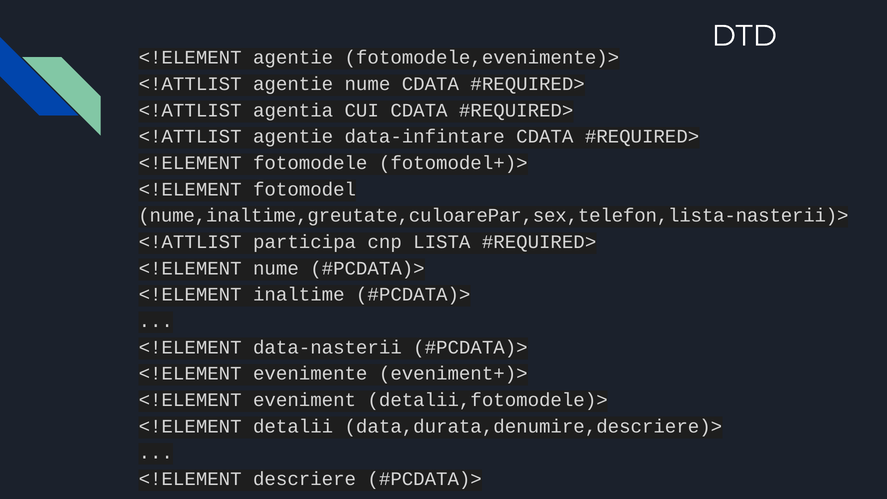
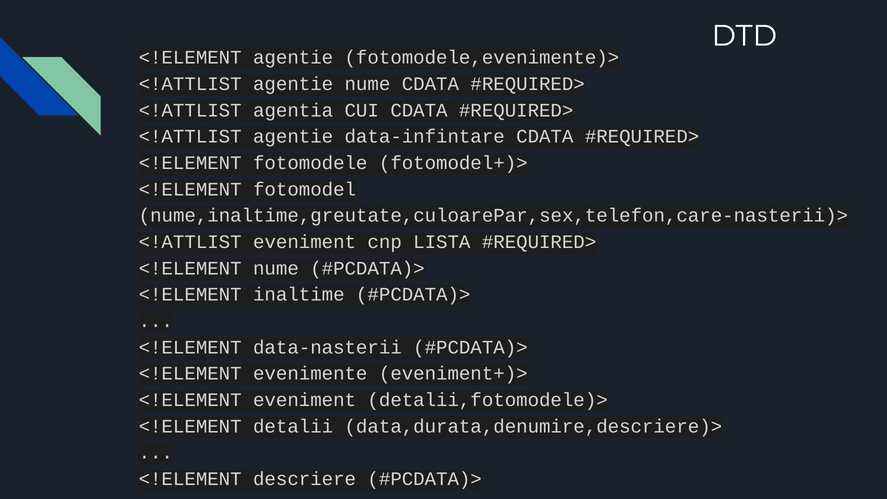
nume,inaltime,greutate,culoarePar,sex,telefon,lista-nasterii)>: nume,inaltime,greutate,culoarePar,sex,telefon,lista-nasterii)> -> nume,inaltime,greutate,culoarePar,sex,telefon,care-nasterii)> (493, 216)
<!ATTLIST participa: participa -> eveniment (305, 242)
